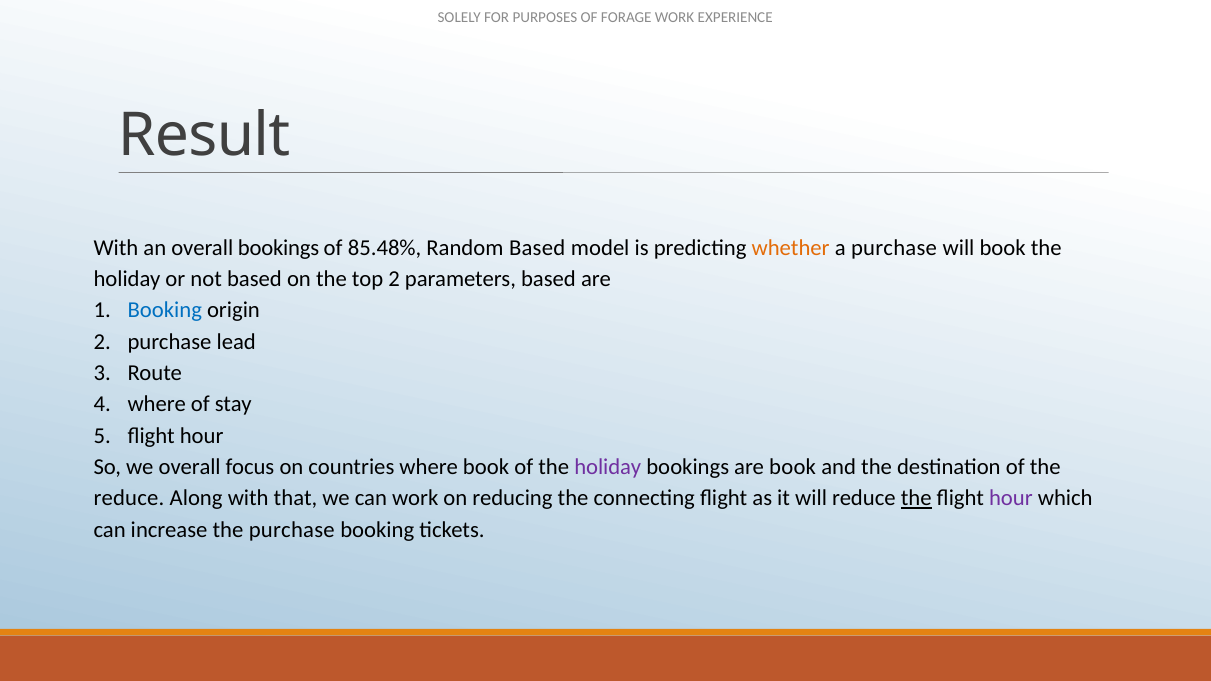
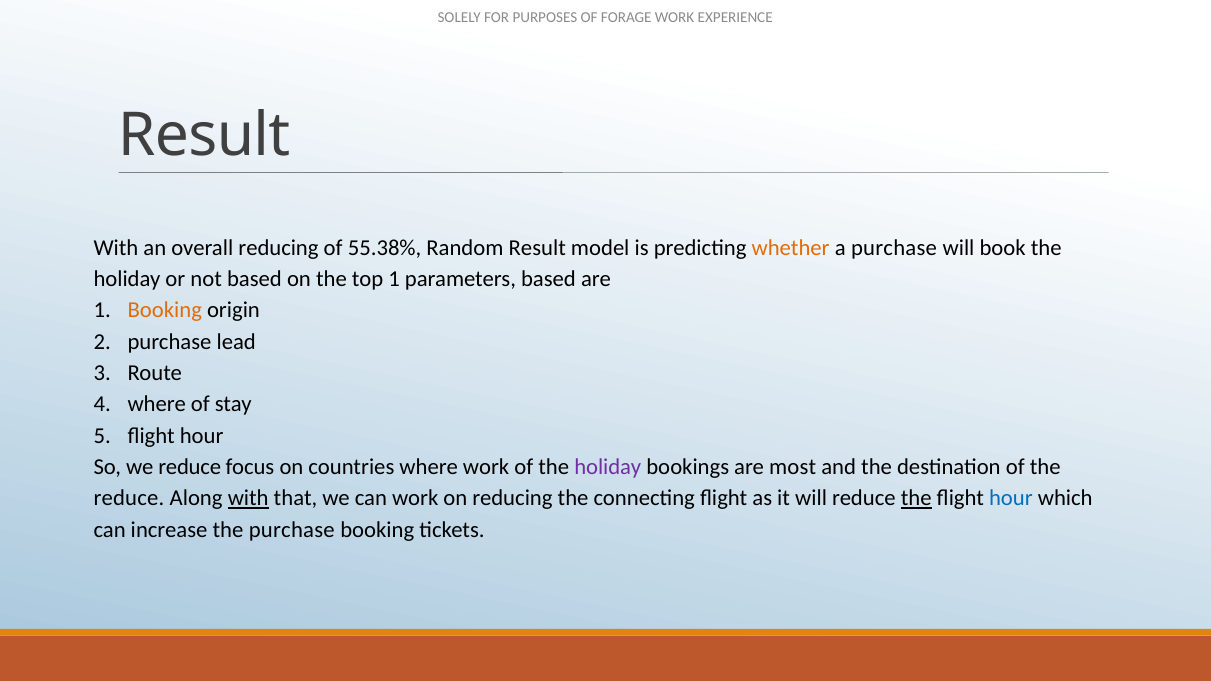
overall bookings: bookings -> reducing (278, 248)
85.48%: 85.48% -> 55.38% (385, 248)
Random Based: Based -> Result (537, 248)
top 2: 2 -> 1 (394, 279)
Booking colour: blue -> orange (165, 310)
we overall: overall -> reduce (190, 467)
where book: book -> work (486, 467)
are book: book -> most (793, 467)
with underline: none -> present (248, 498)
hour colour: purple -> blue (1011, 498)
